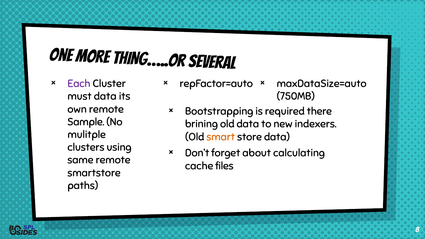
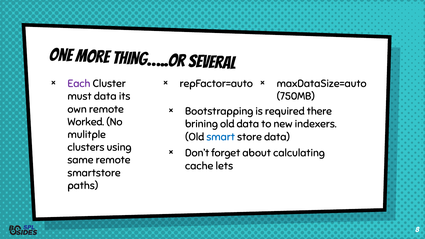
Sample: Sample -> Worked (86, 122)
smart colour: orange -> blue (221, 137)
files: files -> lets (224, 166)
